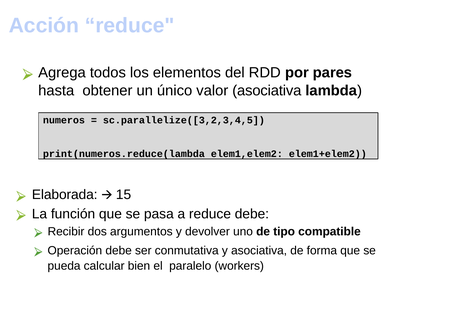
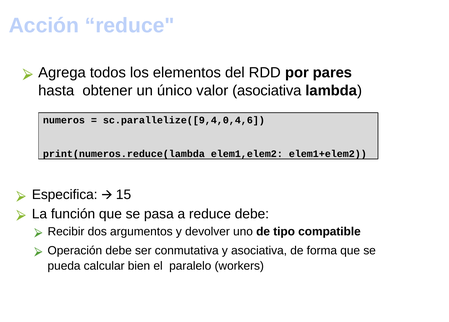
sc.parallelize([3,2,3,4,5: sc.parallelize([3,2,3,4,5 -> sc.parallelize([9,4,0,4,6 (184, 120)
Elaborada: Elaborada -> Especifica (65, 195)
